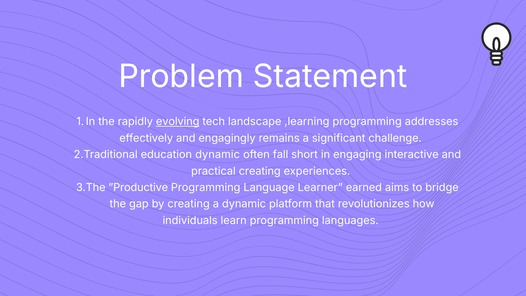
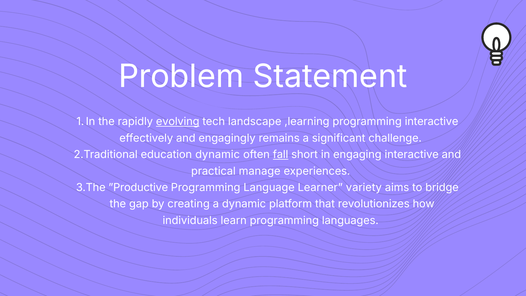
programming addresses: addresses -> interactive (432, 122)
fall underline: none -> present (281, 155)
practical creating: creating -> manage (260, 171)
earned: earned -> variety (364, 187)
